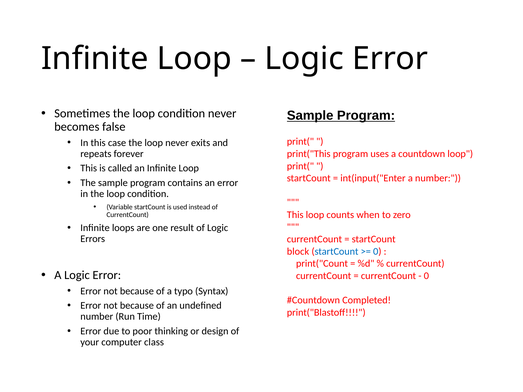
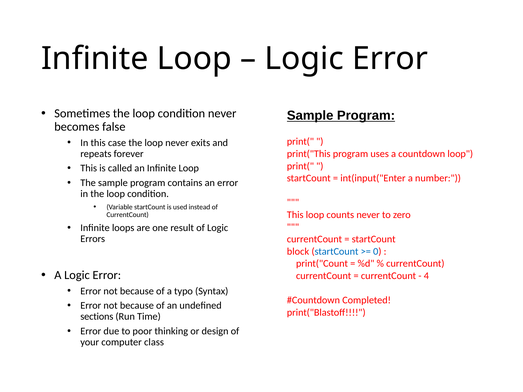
counts when: when -> never (368, 215)
0: 0 -> 4 (426, 276)
number: number -> sections (97, 317)
